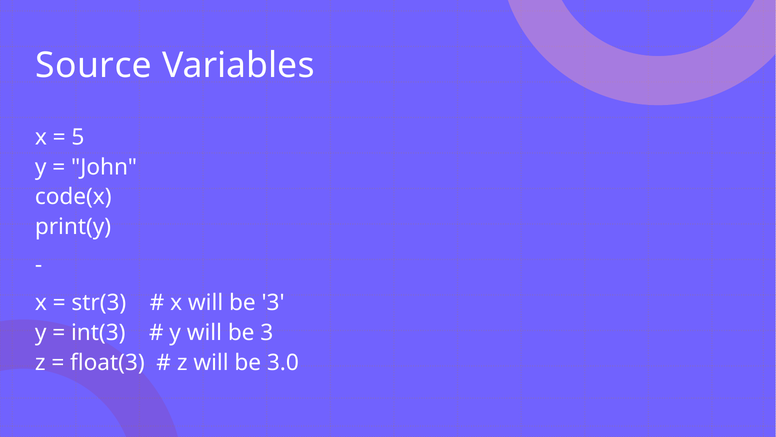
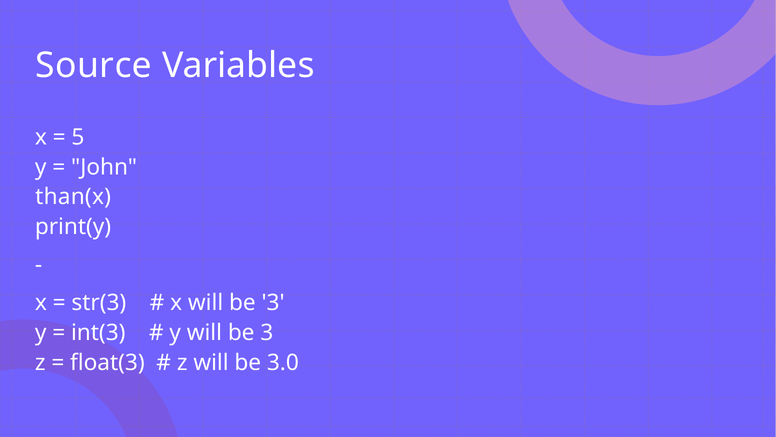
code(x: code(x -> than(x (73, 197)
